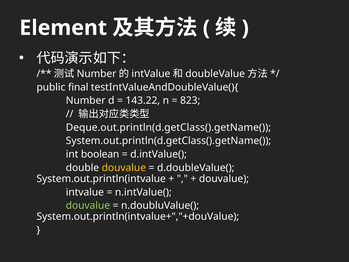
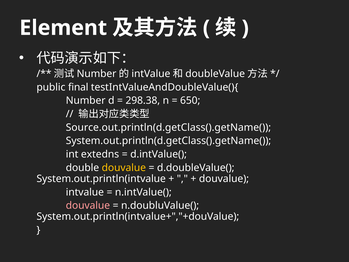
143.22: 143.22 -> 298.38 (143, 101)
823: 823 -> 650 (190, 101)
Deque.out.println(d.getClass().getName(: Deque.out.println(d.getClass().getName( -> Source.out.println(d.getClass().getName( (168, 127)
boolean: boolean -> extedns (100, 154)
douvalue colour: light green -> pink (88, 205)
